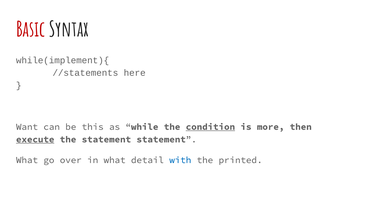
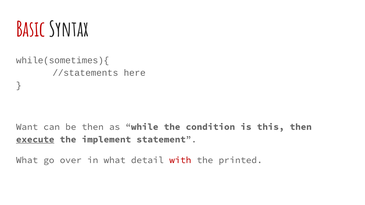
while(implement){: while(implement){ -> while(sometimes){ (63, 60)
be this: this -> then (93, 127)
condition underline: present -> none (210, 127)
more: more -> this (271, 127)
the statement: statement -> implement (106, 140)
with colour: blue -> red (180, 160)
